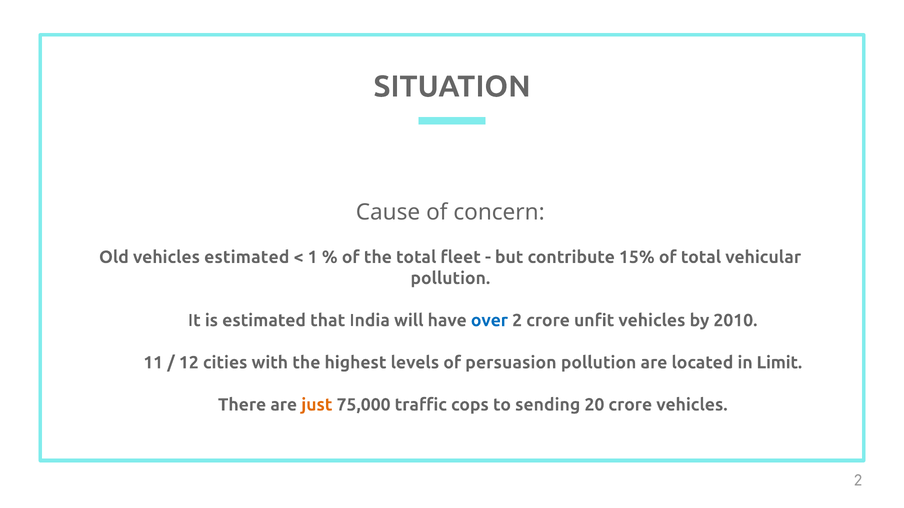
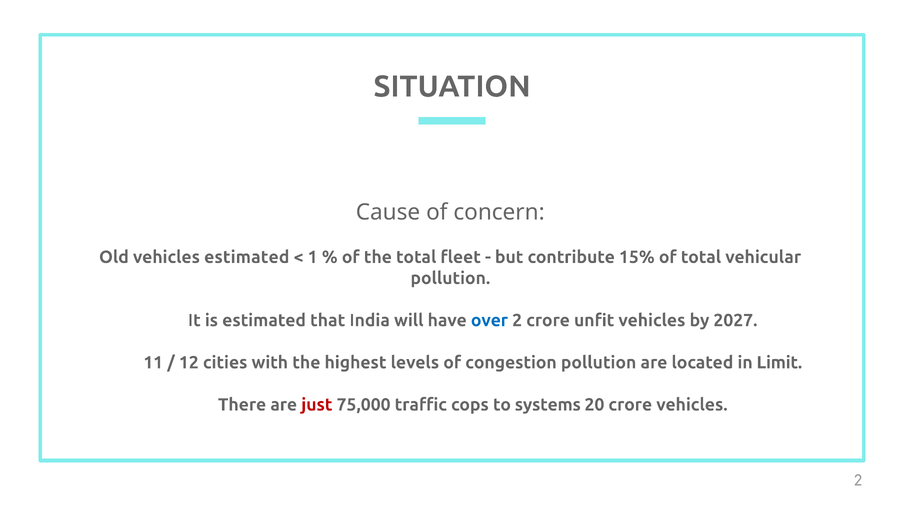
2010: 2010 -> 2027 (735, 321)
persuasion: persuasion -> congestion (511, 363)
just colour: orange -> red (317, 405)
sending: sending -> systems (548, 405)
